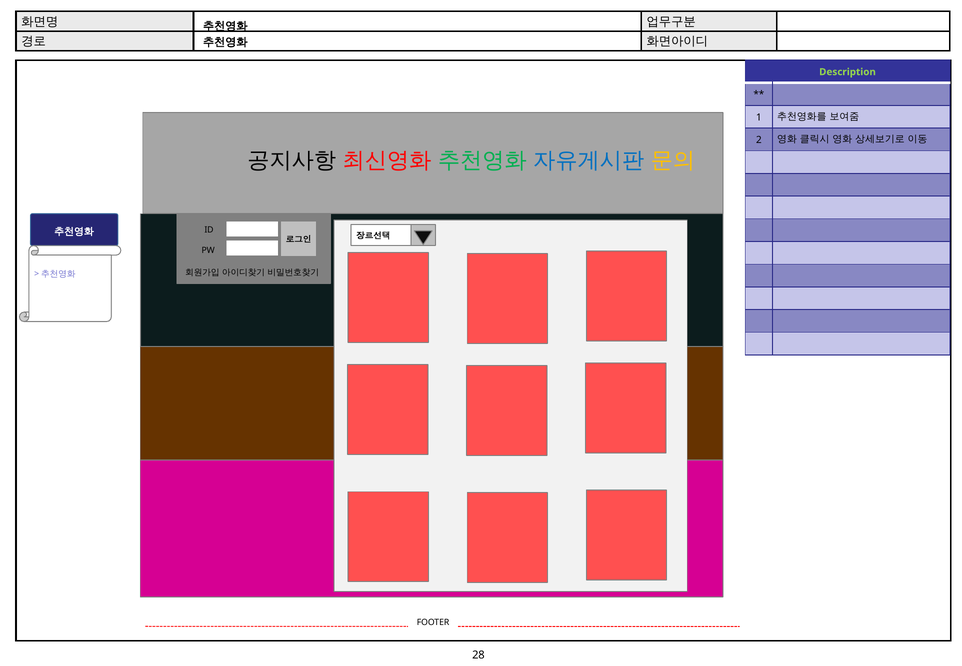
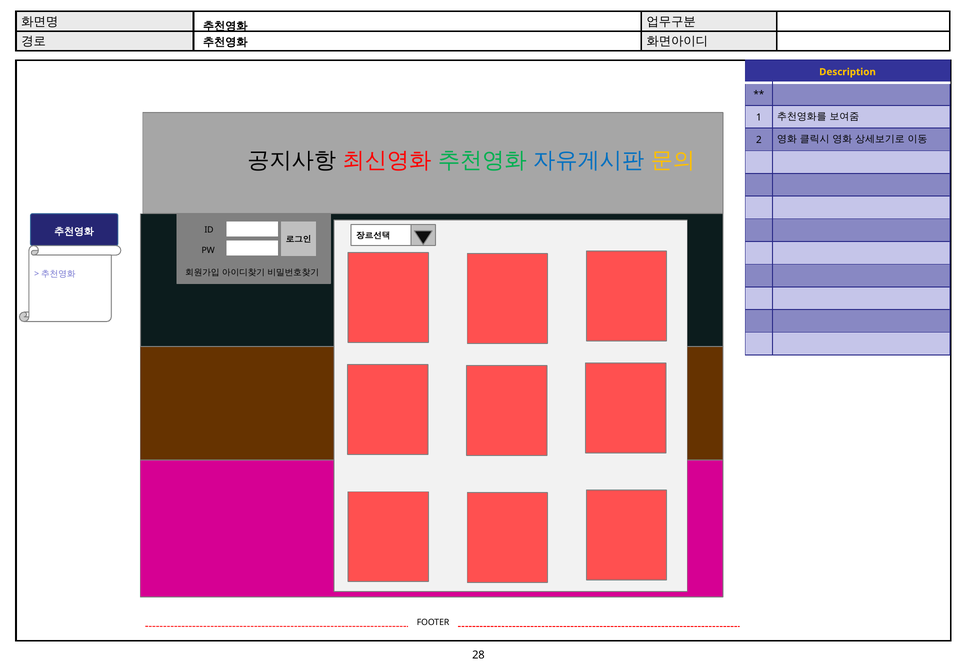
Description colour: light green -> yellow (848, 72)
